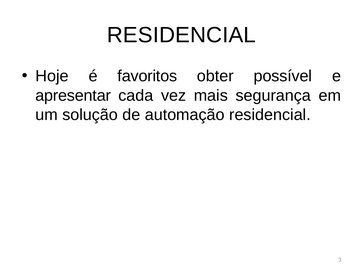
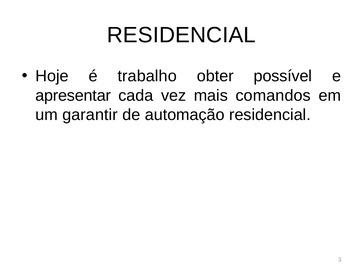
favoritos: favoritos -> trabalho (147, 76)
segurança: segurança -> comandos (273, 96)
solução: solução -> garantir (90, 115)
